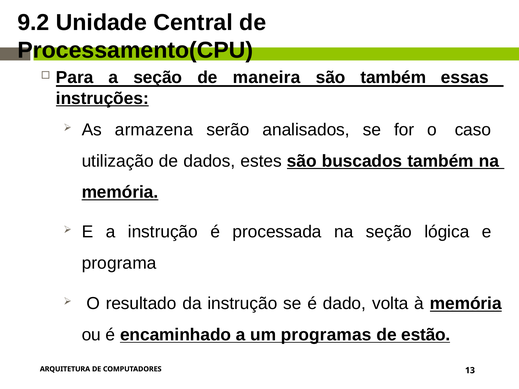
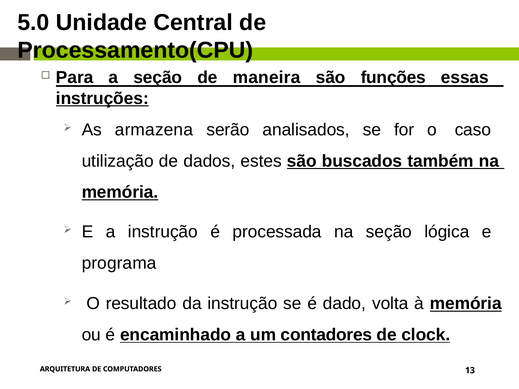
9.2: 9.2 -> 5.0 (33, 23)
são também: também -> funções (393, 78)
programas: programas -> contadores (326, 335)
estão: estão -> clock (426, 335)
